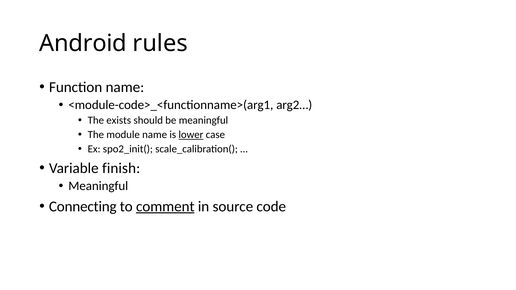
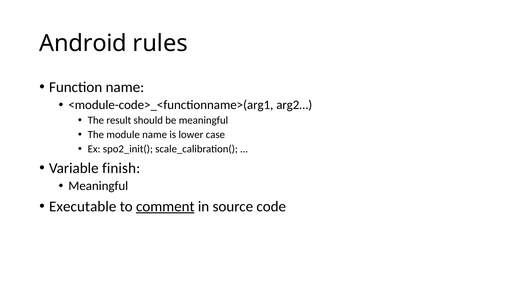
exists: exists -> result (119, 120)
lower underline: present -> none (191, 135)
Connecting: Connecting -> Executable (83, 207)
